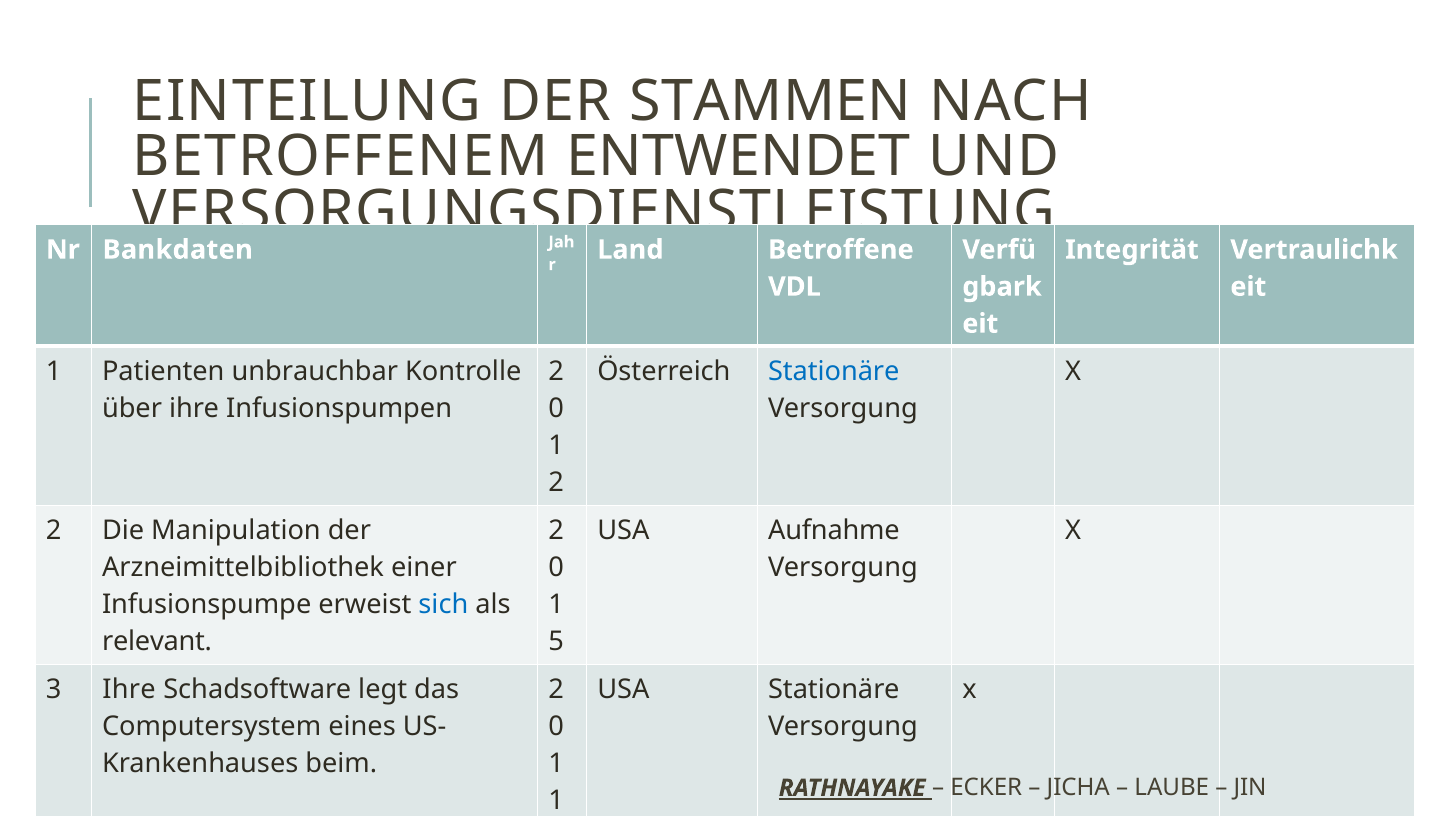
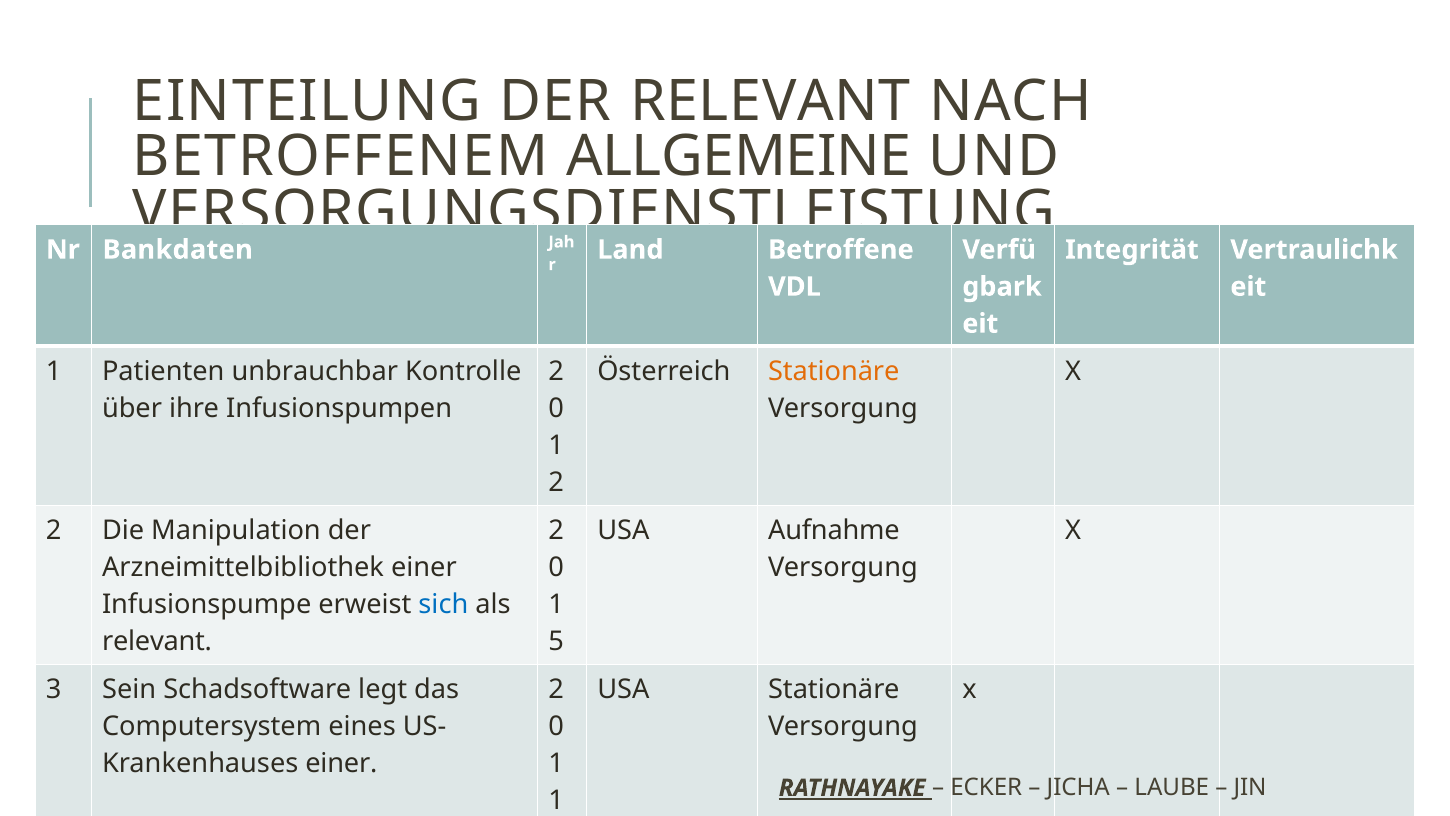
DER STAMMEN: STAMMEN -> RELEVANT (770, 101)
ENTWENDET: ENTWENDET -> ALLGEMEINE (739, 156)
Stationäre colour: blue -> orange (834, 372)
3 Ihre: Ihre -> Sein (129, 689)
beim: beim -> einer (341, 763)
